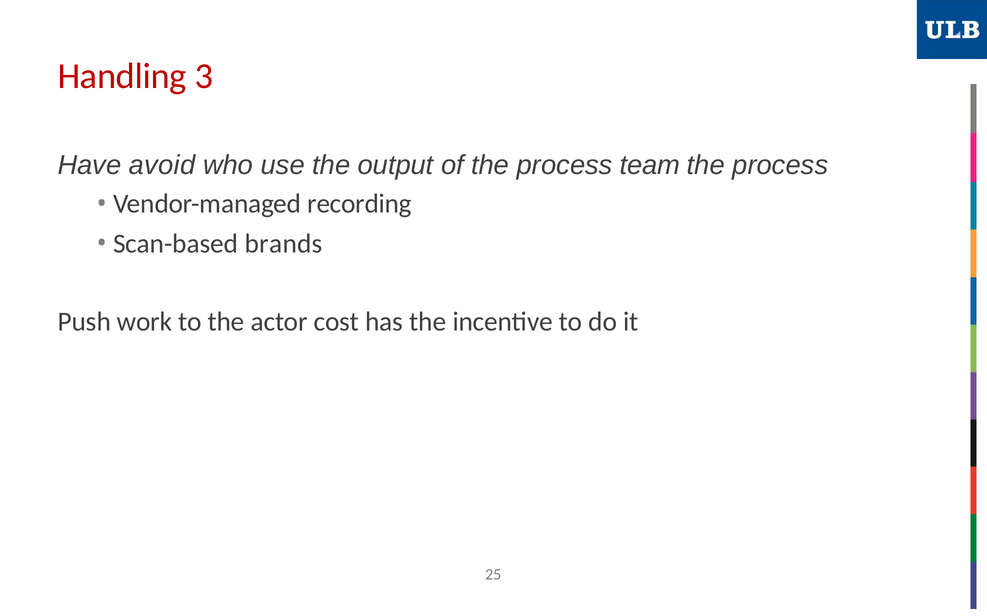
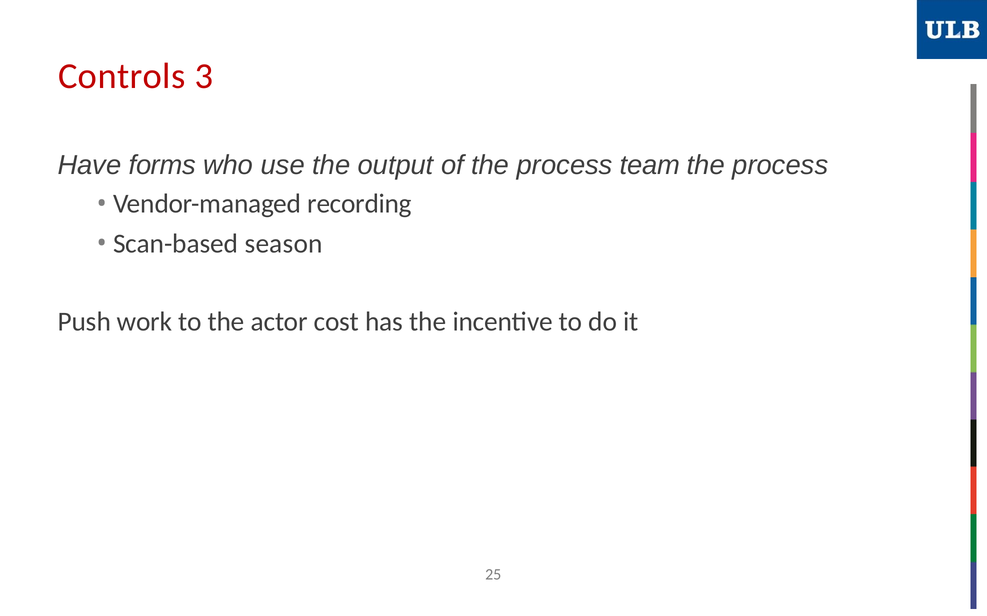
Handling: Handling -> Controls (122, 76)
avoid: avoid -> forms (162, 165)
brands: brands -> season (284, 244)
